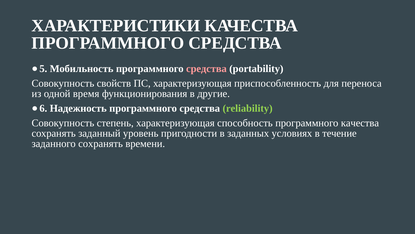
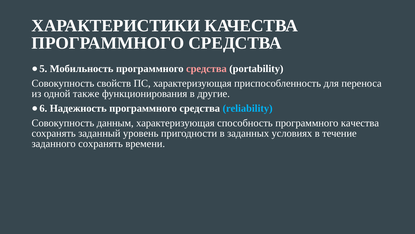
время: время -> также (86, 93)
reliability colour: light green -> light blue (248, 108)
степень: степень -> данным (115, 123)
